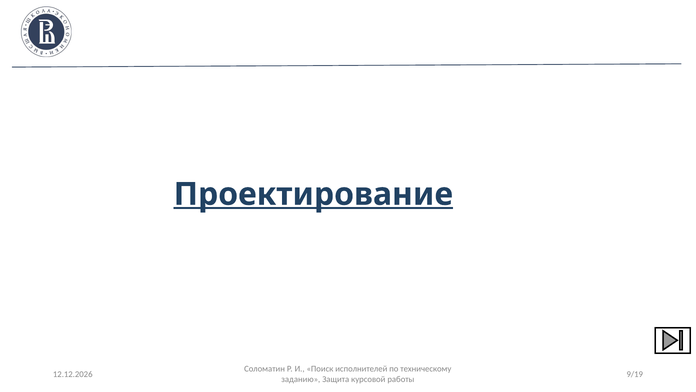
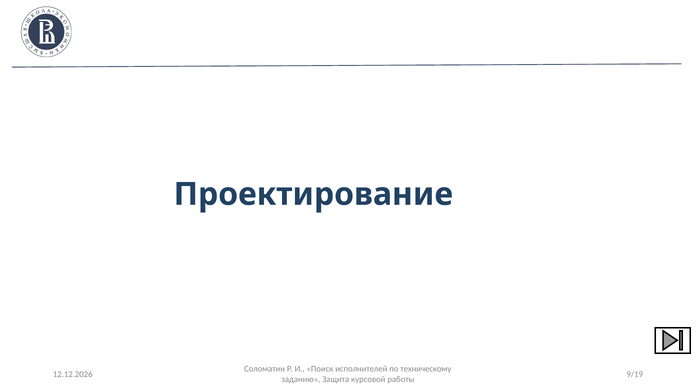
Проектирование underline: present -> none (313, 194)
